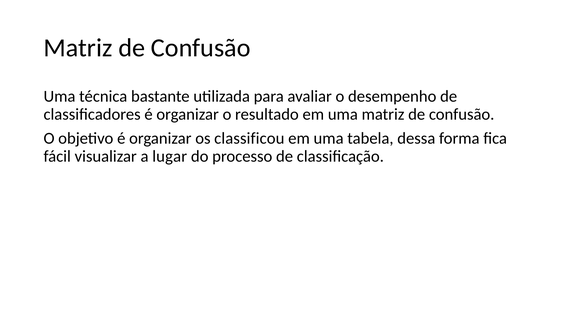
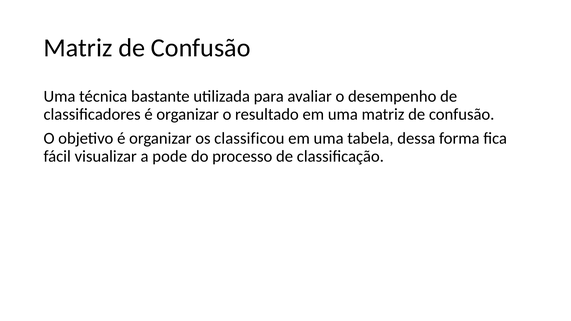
lugar: lugar -> pode (170, 156)
